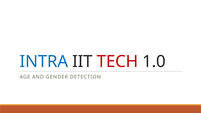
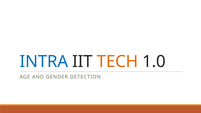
TECH colour: red -> orange (117, 62)
